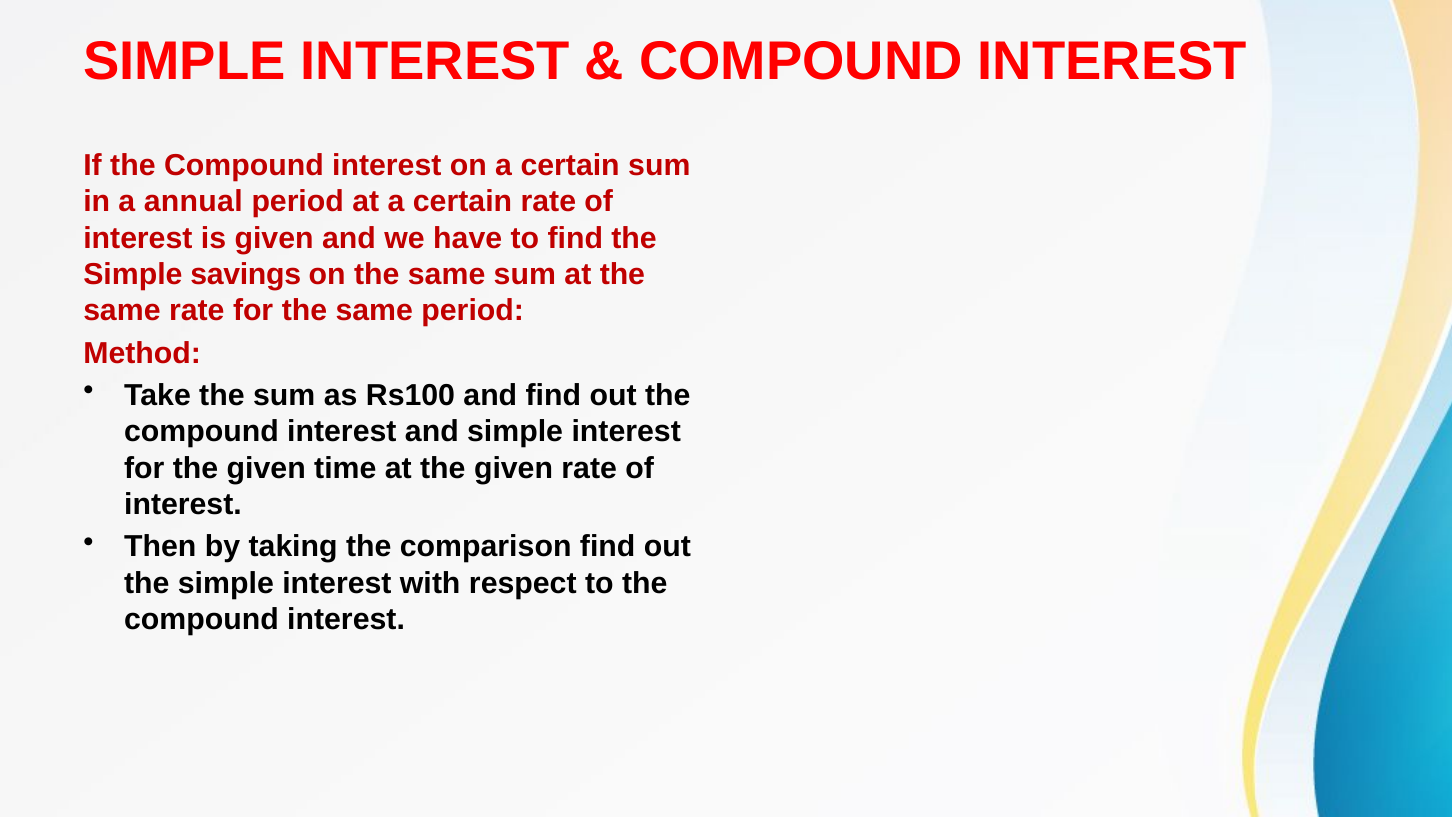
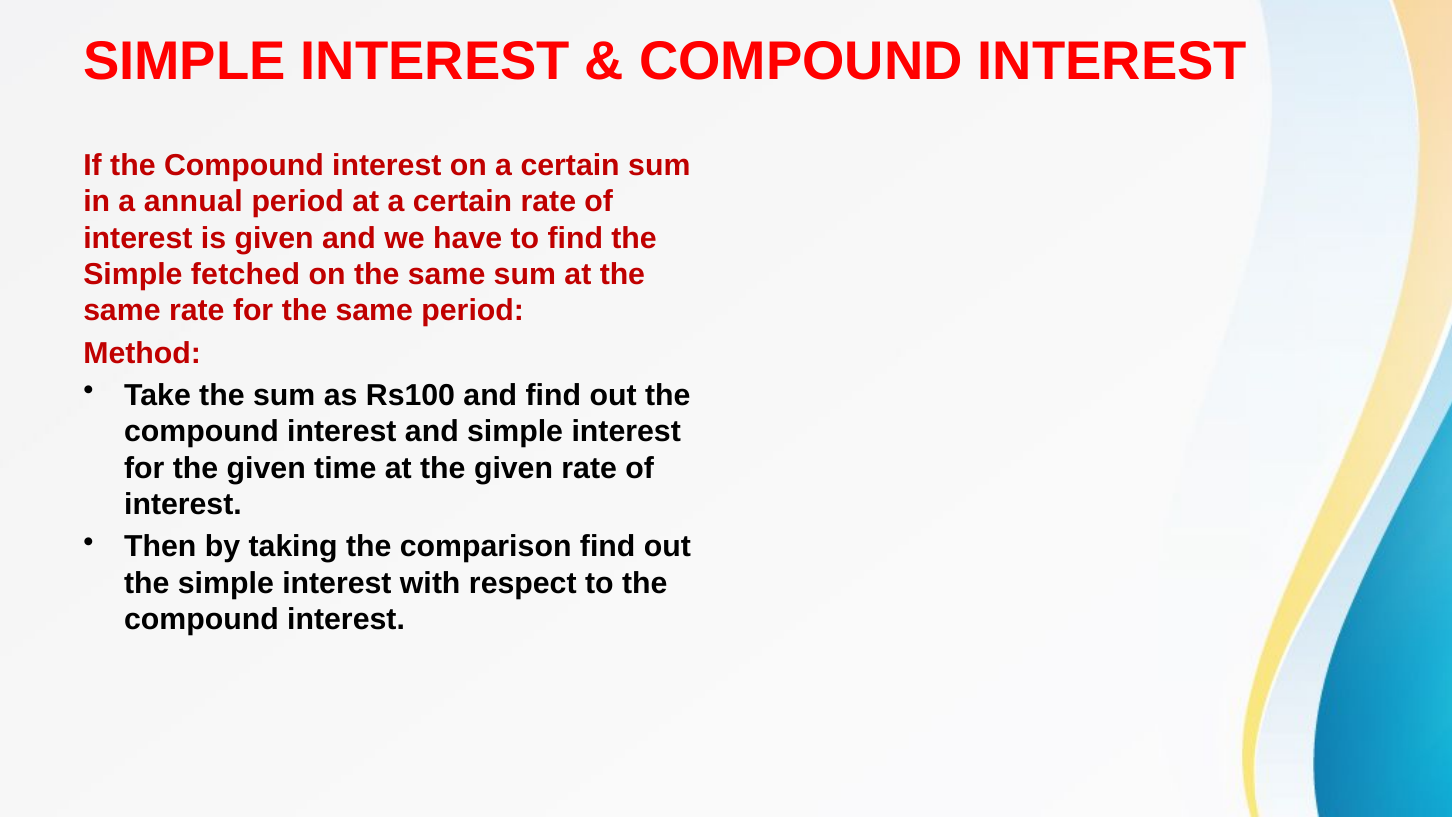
savings: savings -> fetched (245, 274)
